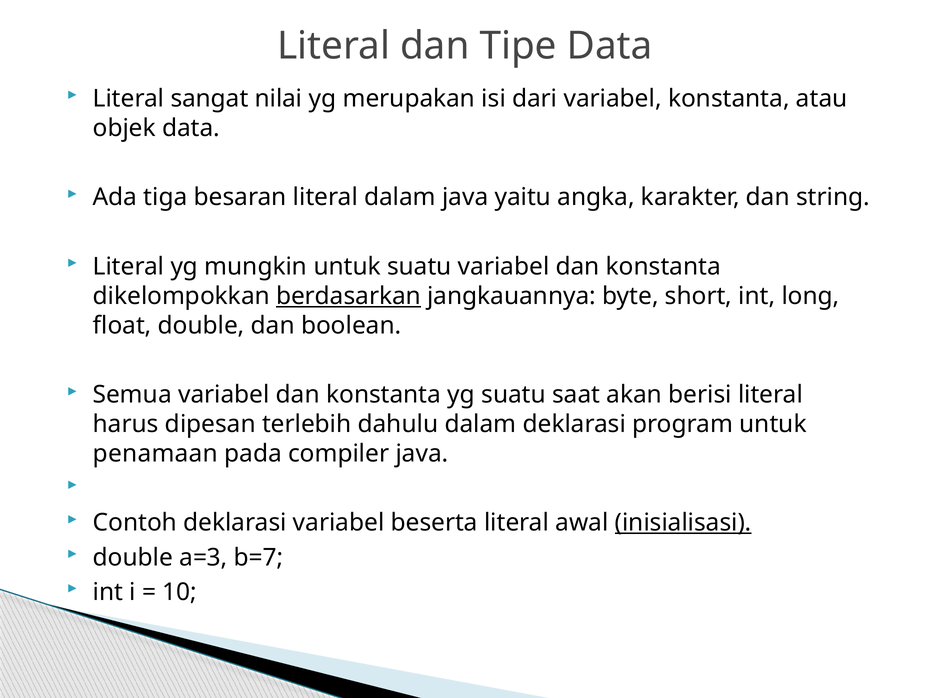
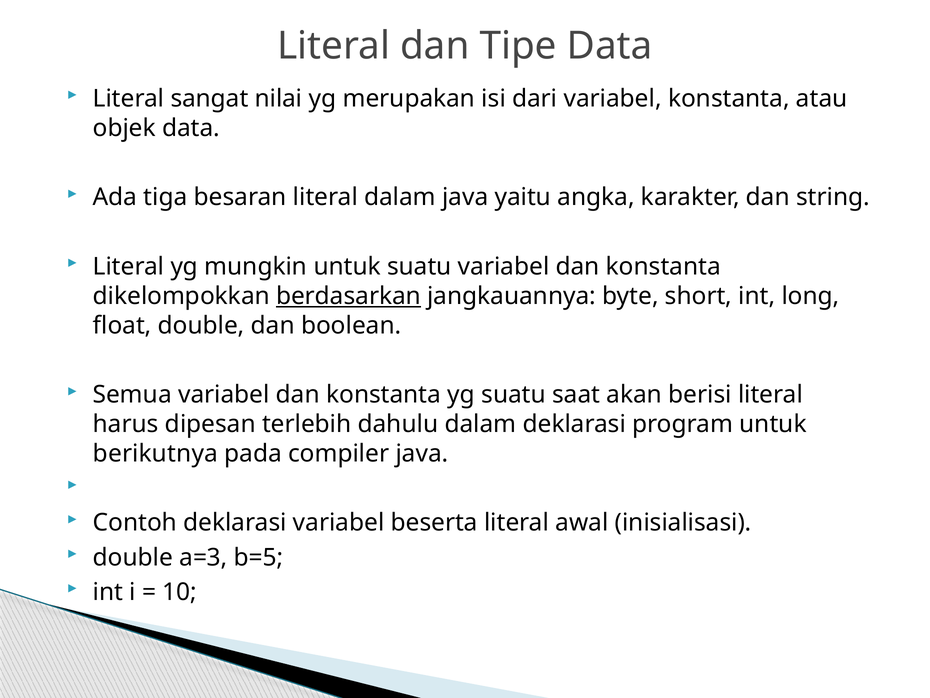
penamaan: penamaan -> berikutnya (155, 453)
inisialisasi underline: present -> none (683, 523)
b=7: b=7 -> b=5 (259, 557)
